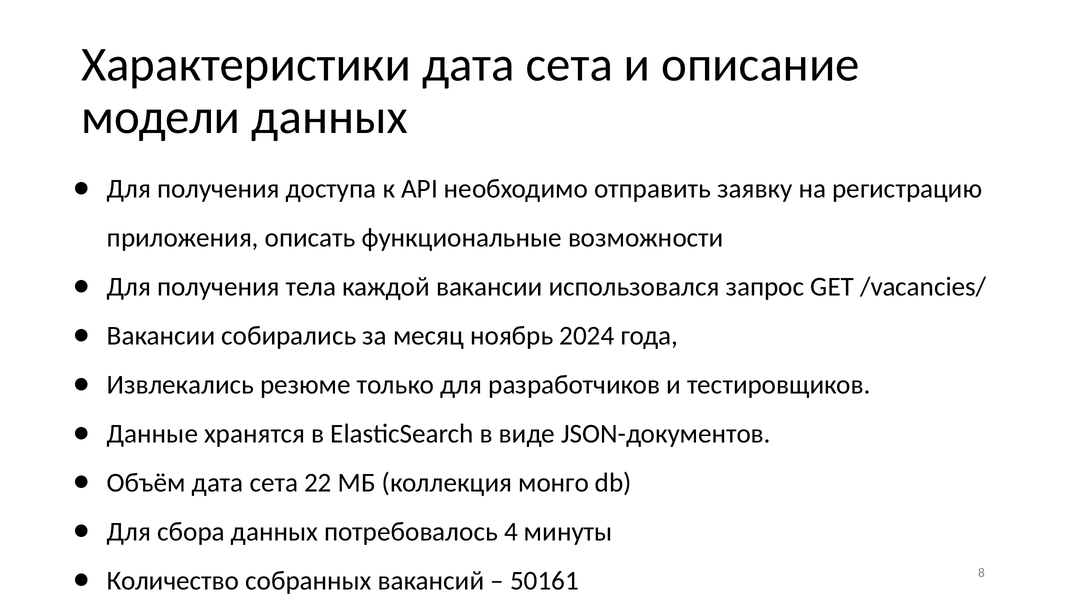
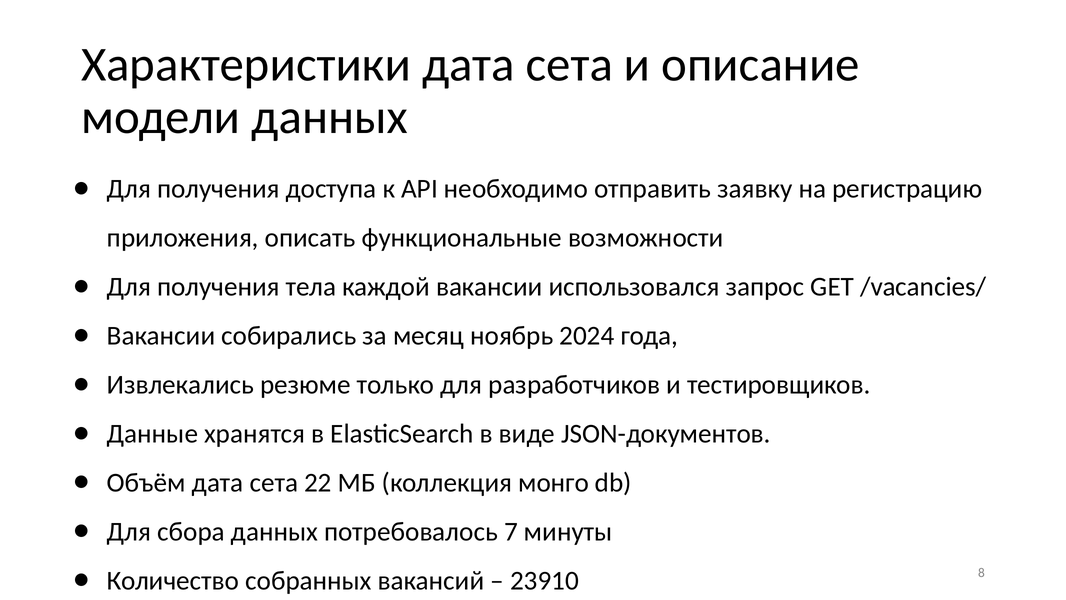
4: 4 -> 7 (511, 531)
50161: 50161 -> 23910 (544, 580)
